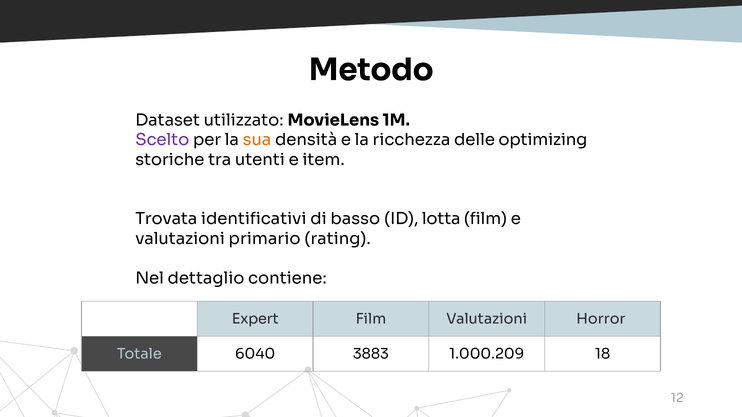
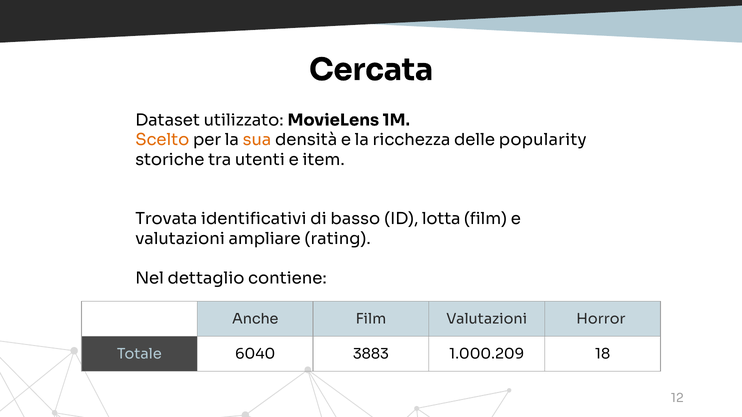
Metodo: Metodo -> Cercata (371, 70)
Scelto colour: purple -> orange (162, 140)
optimizing: optimizing -> popularity (543, 140)
primario: primario -> ampliare (265, 239)
Expert: Expert -> Anche (255, 319)
